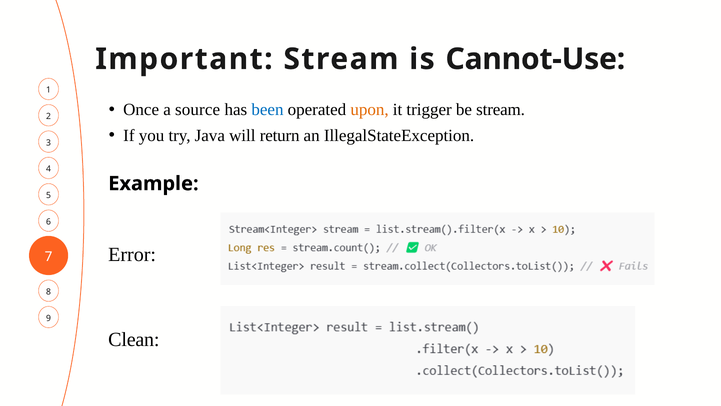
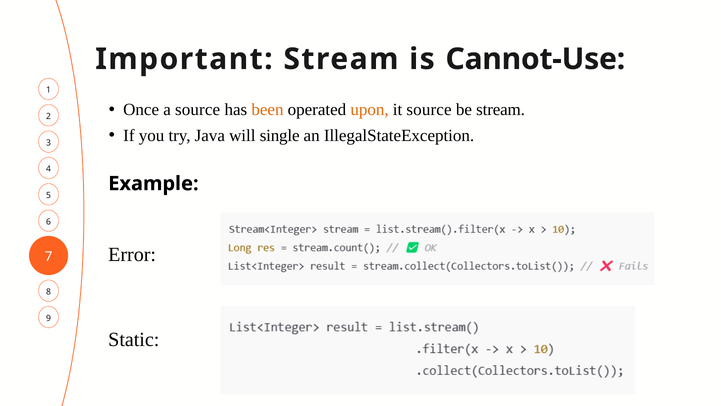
been colour: blue -> orange (267, 110)
it trigger: trigger -> source (429, 110)
return: return -> single (280, 135)
Clean: Clean -> Static (134, 339)
